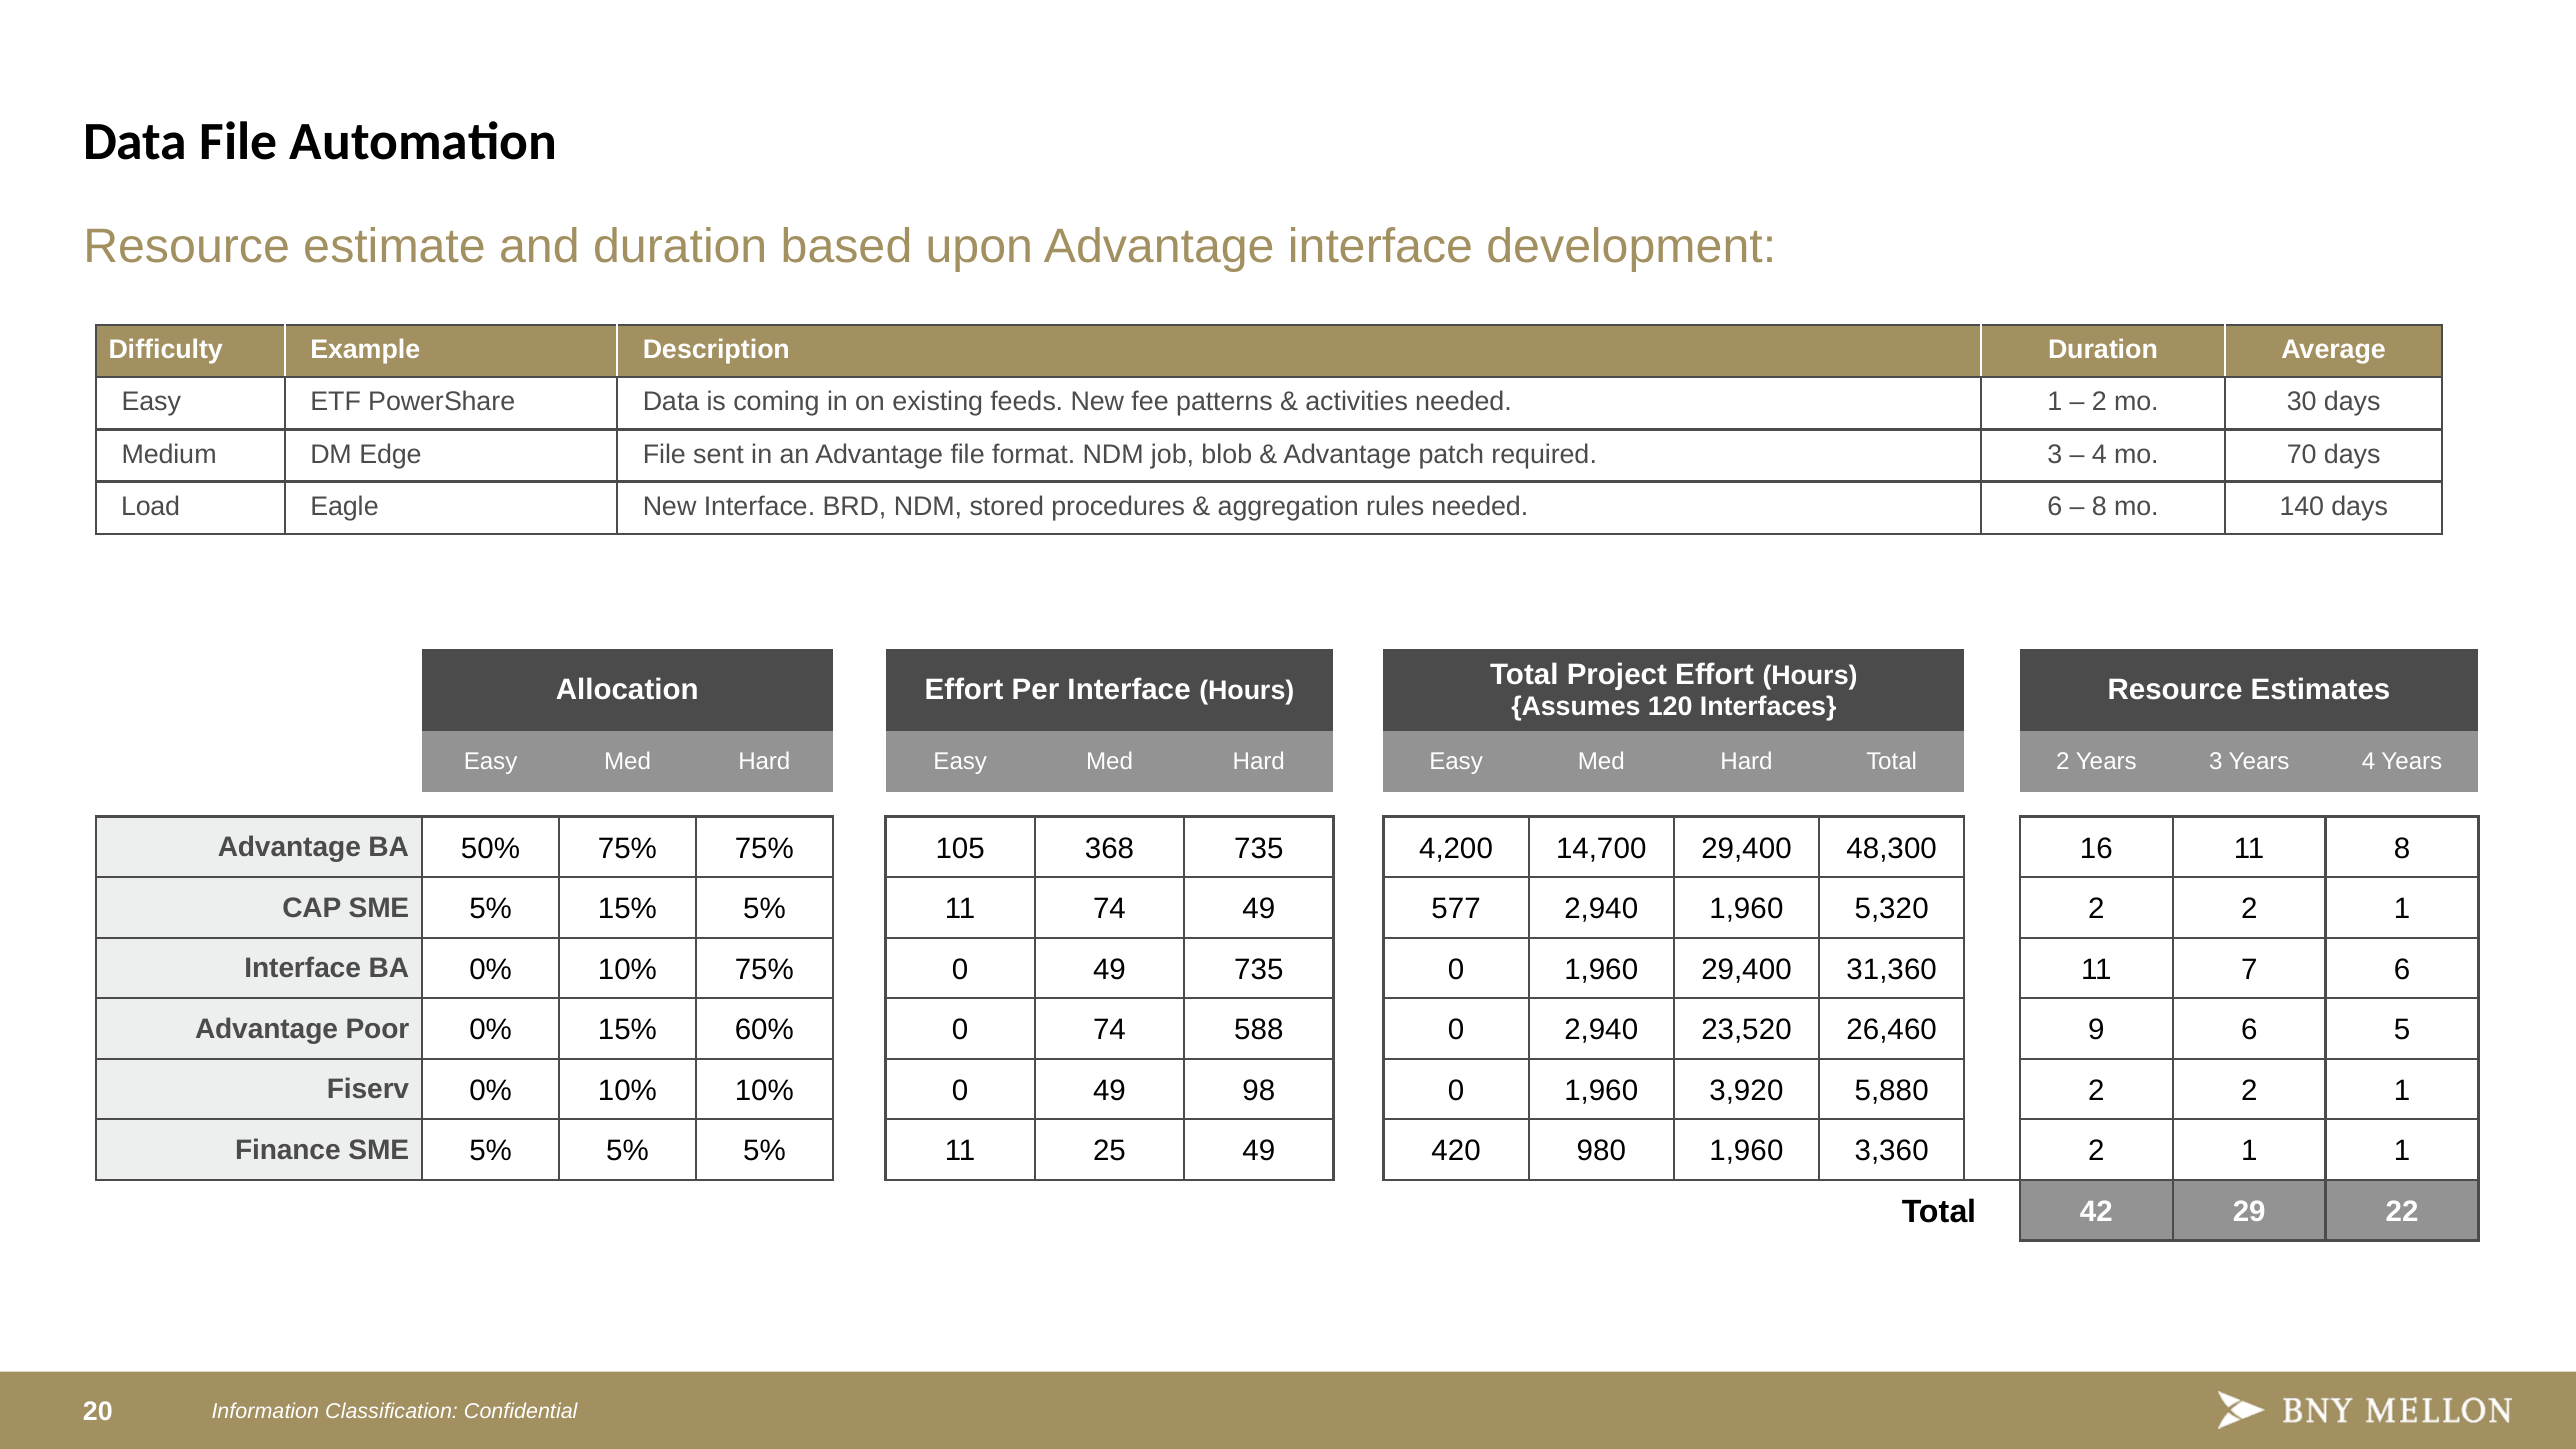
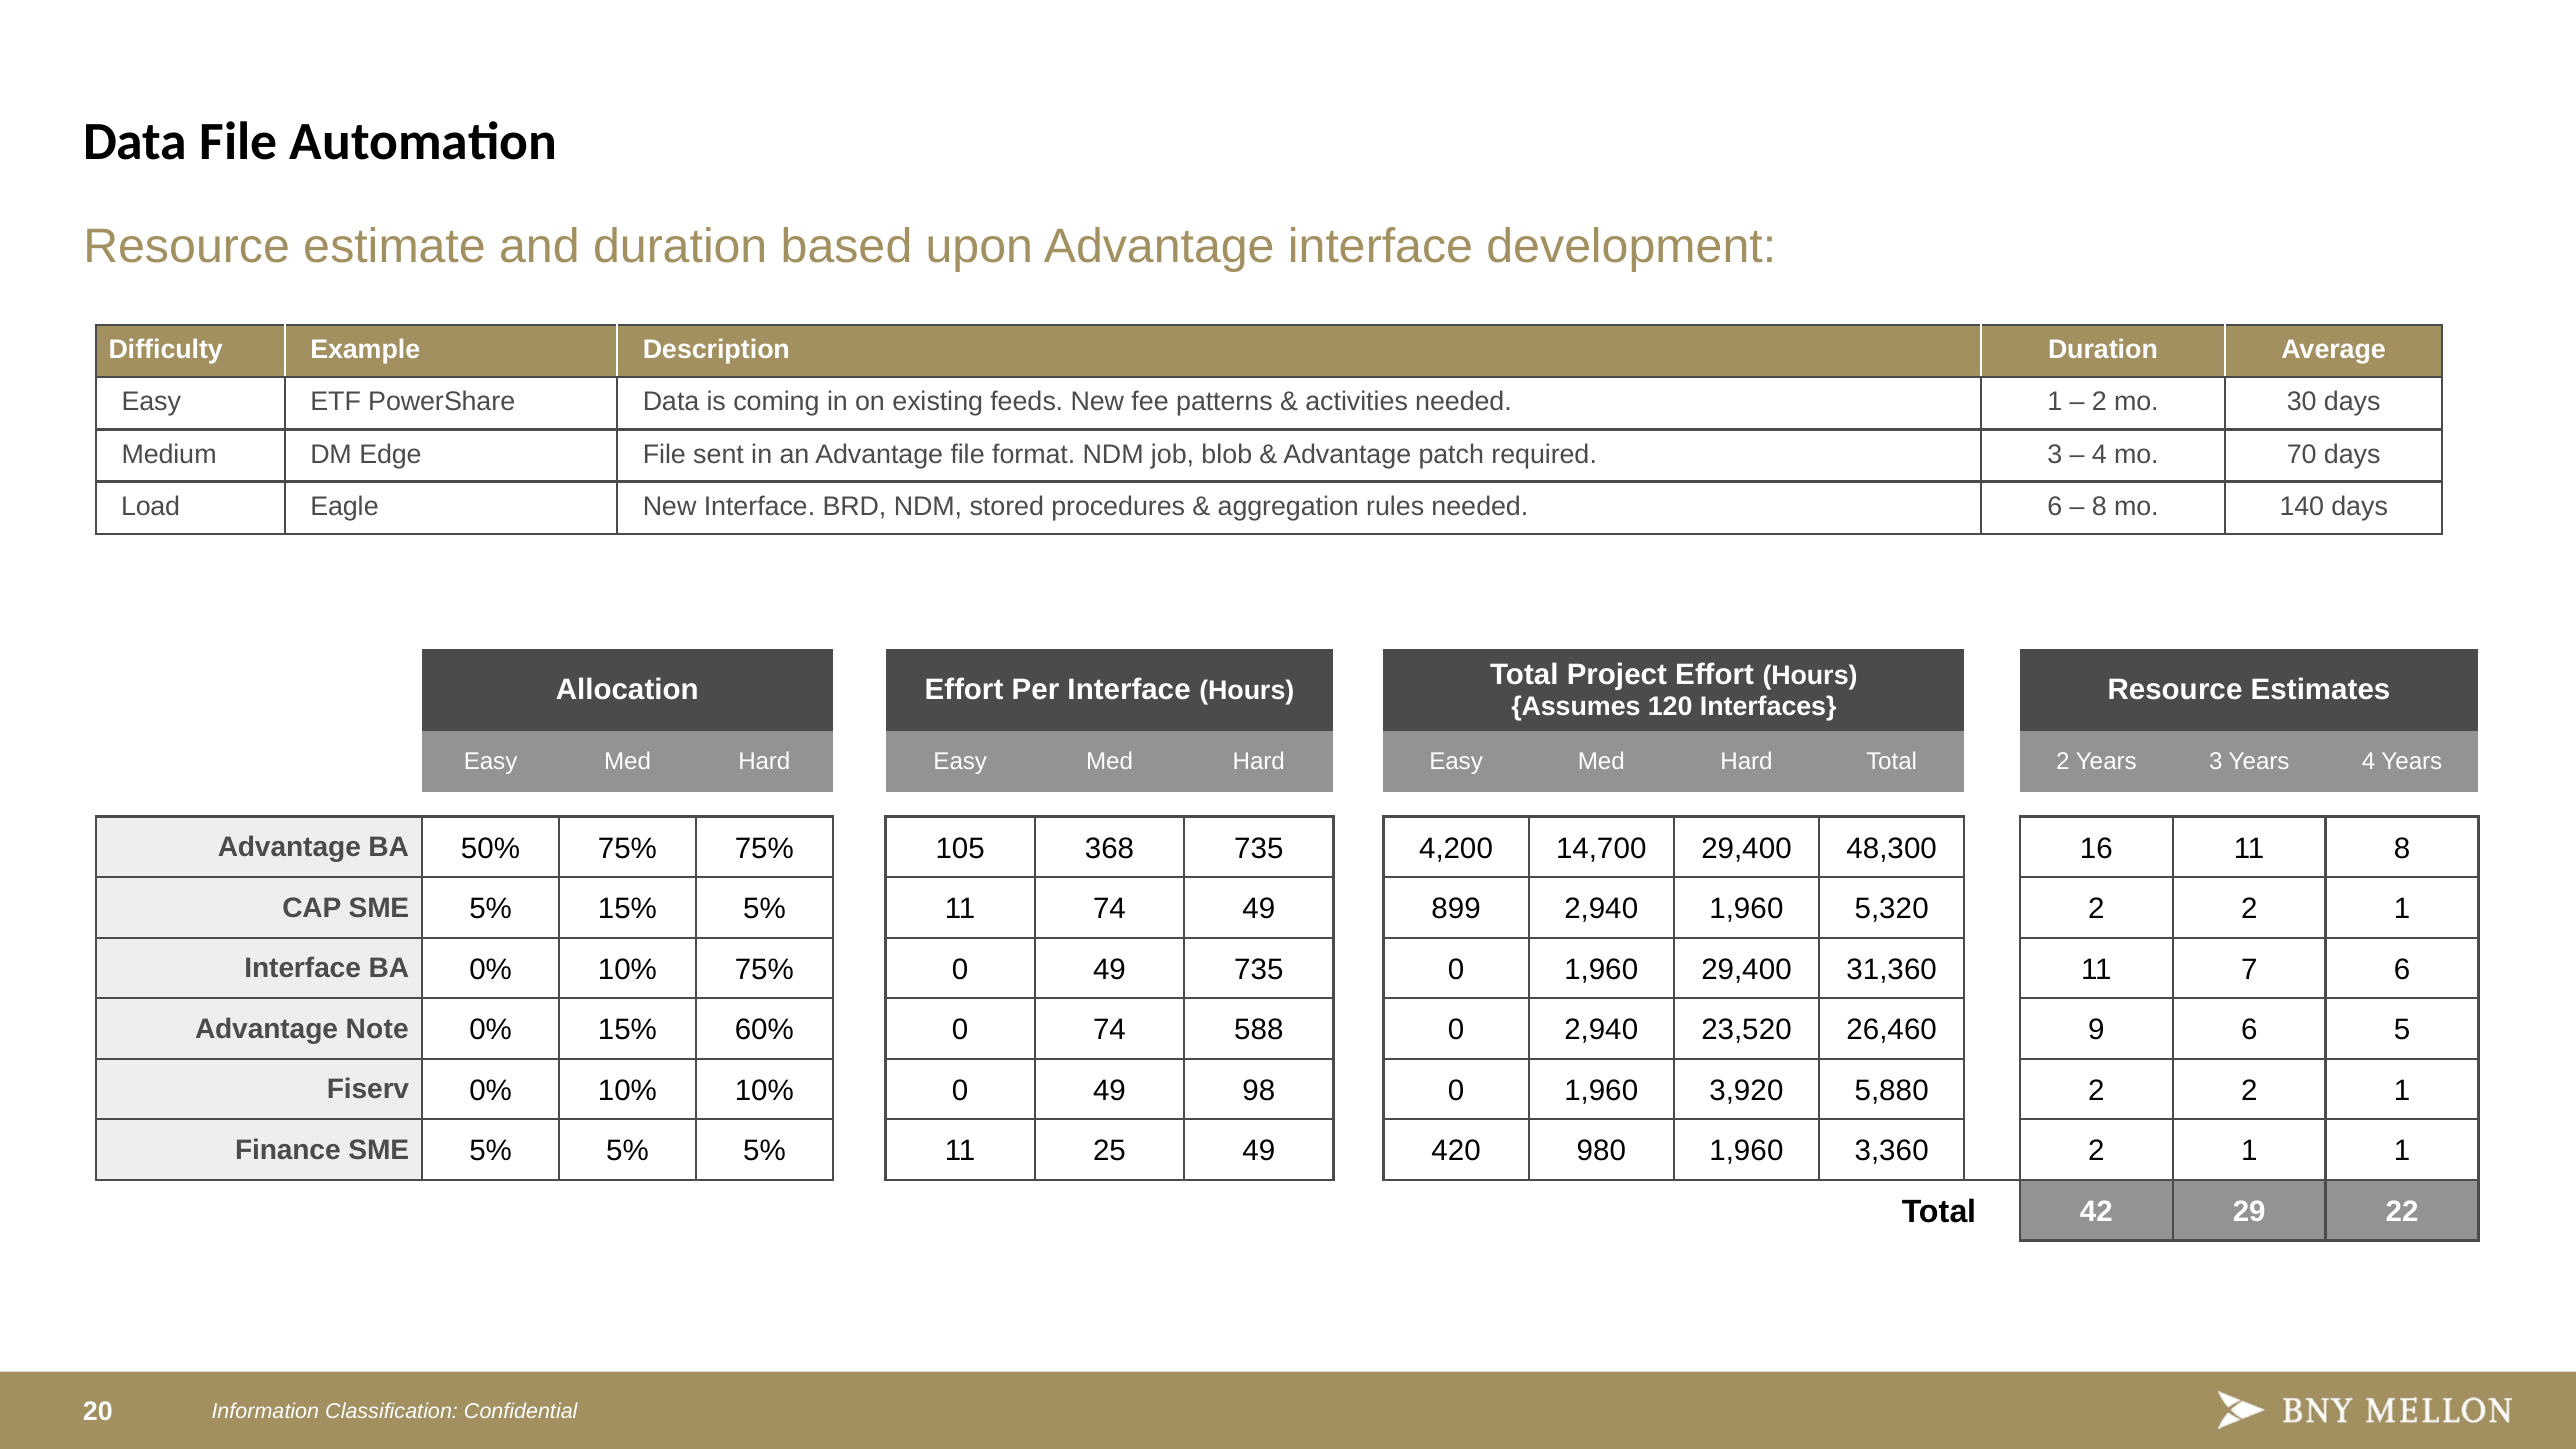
577: 577 -> 899 (1456, 909)
Poor: Poor -> Note (377, 1029)
